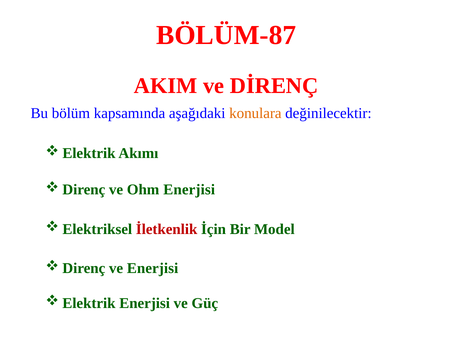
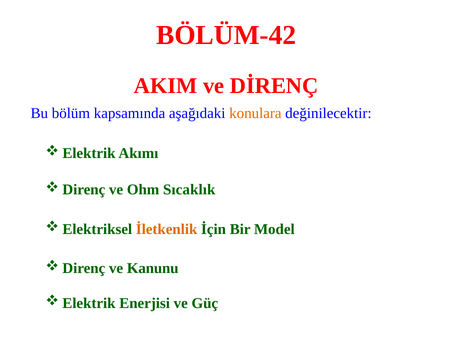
BÖLÜM-87: BÖLÜM-87 -> BÖLÜM-42 (226, 35)
Ohm Enerjisi: Enerjisi -> Sıcaklık (189, 190)
İletkenlik colour: red -> orange (167, 229)
ve Enerjisi: Enerjisi -> Kanunu (153, 268)
